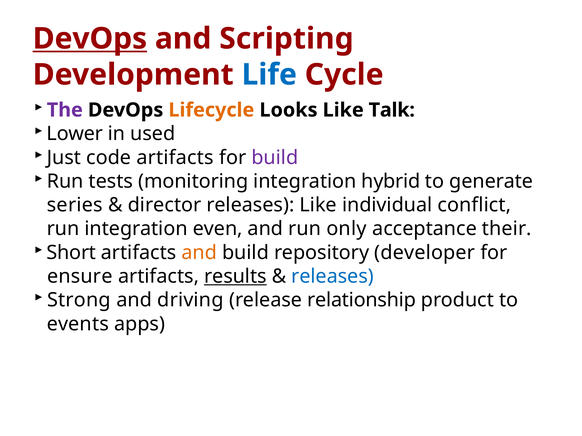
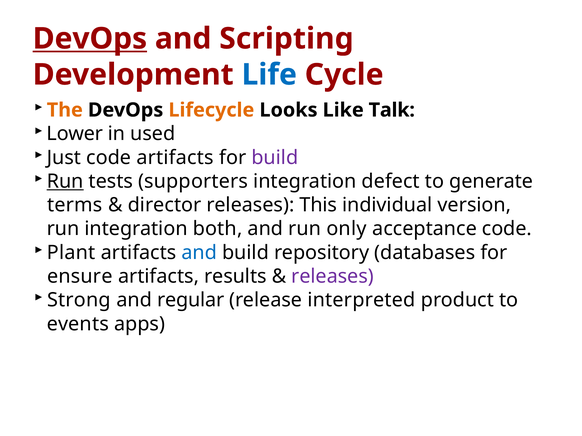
The colour: purple -> orange (65, 110)
Run underline: none -> present (65, 181)
monitoring: monitoring -> supporters (193, 181)
hybrid: hybrid -> defect (391, 181)
series: series -> terms (75, 205)
releases Like: Like -> This (318, 205)
conflict: conflict -> version (474, 205)
even: even -> both (218, 229)
acceptance their: their -> code (507, 229)
Short: Short -> Plant (71, 253)
and colour: orange -> blue (199, 253)
developer: developer -> databases (425, 253)
results underline: present -> none (235, 277)
releases colour: blue -> purple (333, 277)
driving: driving -> regular (191, 300)
relationship: relationship -> interpreted (361, 300)
